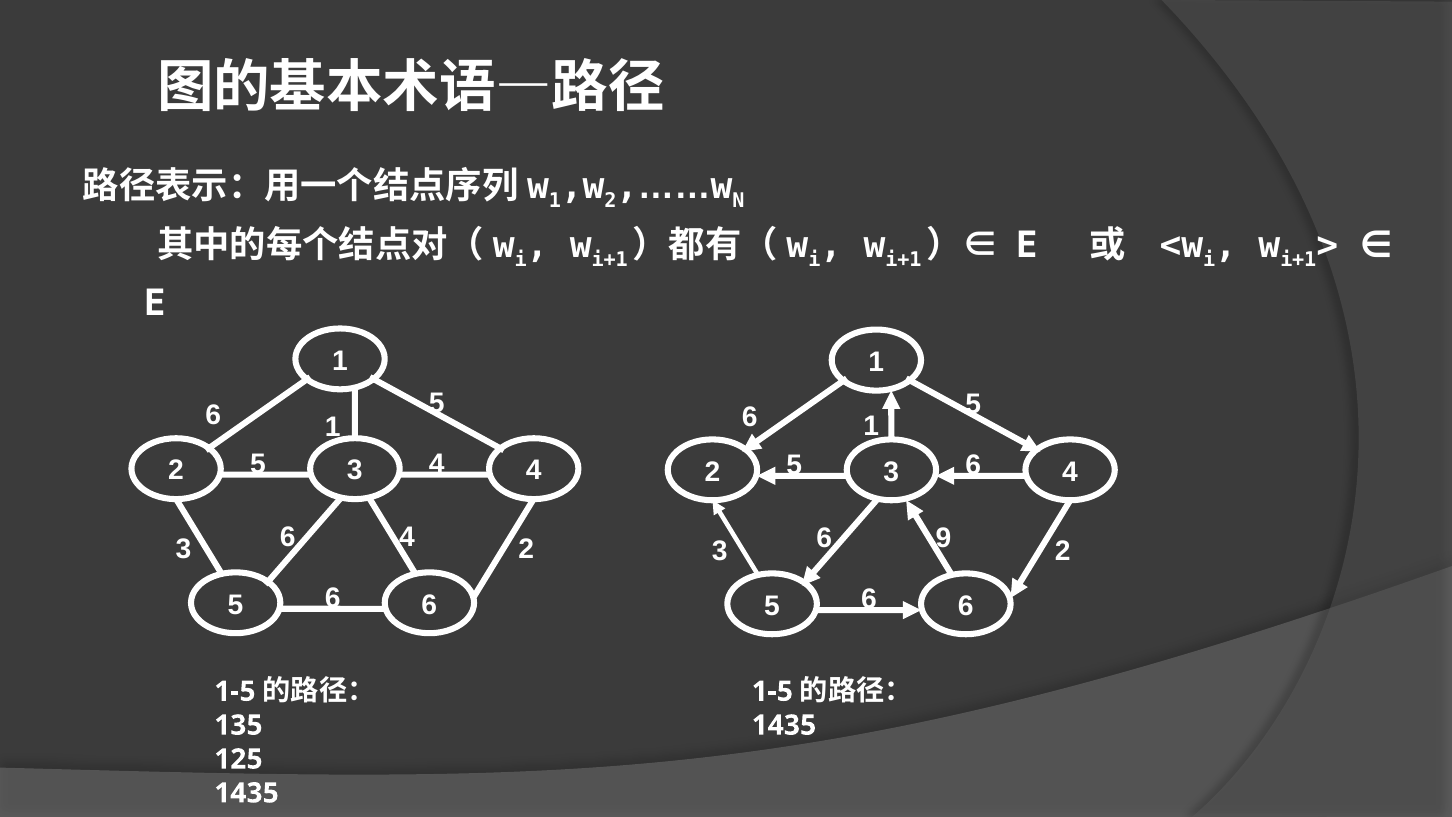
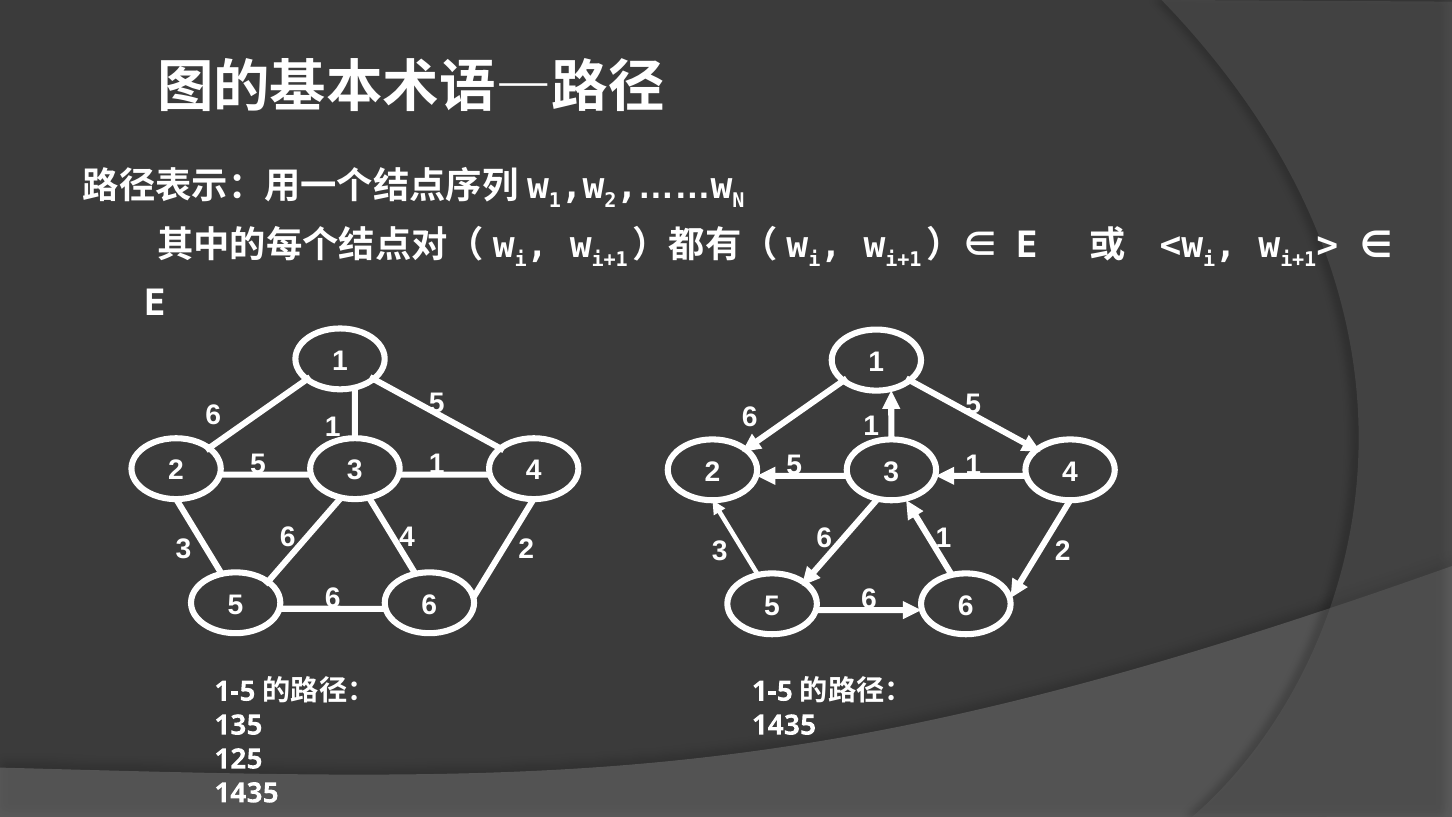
4: 4 -> 1 (437, 464)
6: 6 -> 1 (973, 465)
3 9: 9 -> 1 (944, 538)
